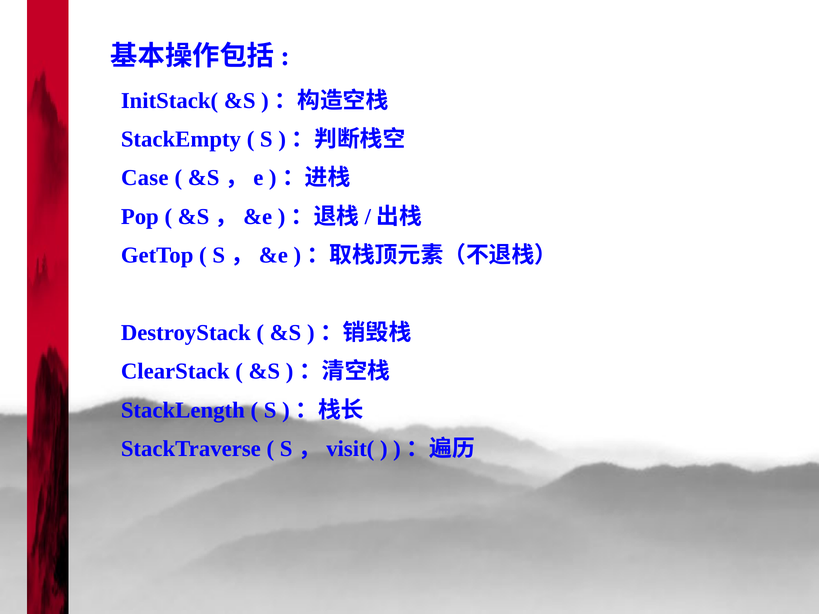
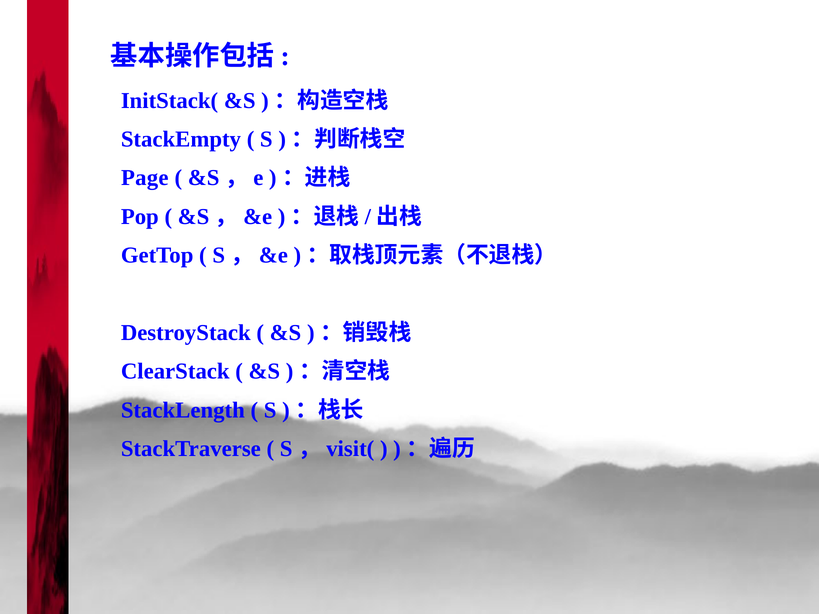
Case: Case -> Page (145, 178)
